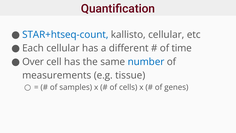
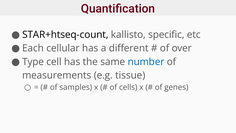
STAR+htseq-count colour: blue -> black (65, 35)
kallisto cellular: cellular -> specific (166, 35)
time: time -> over (182, 48)
Over: Over -> Type (33, 62)
